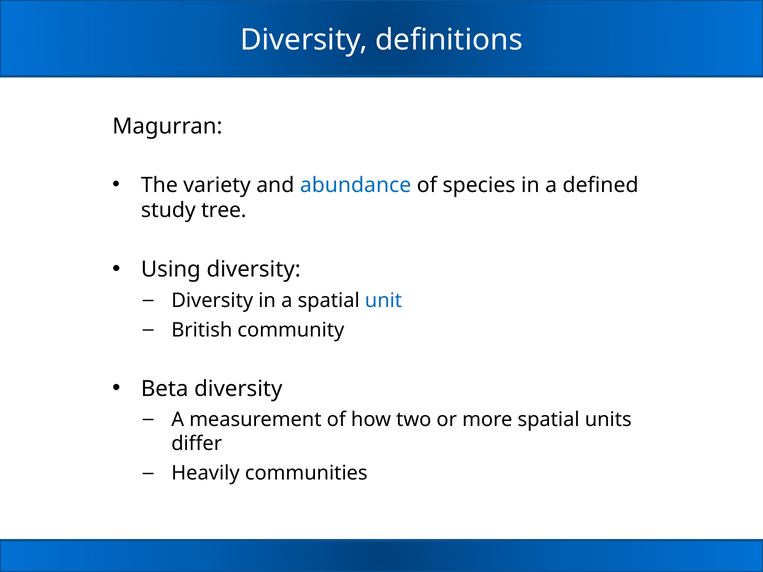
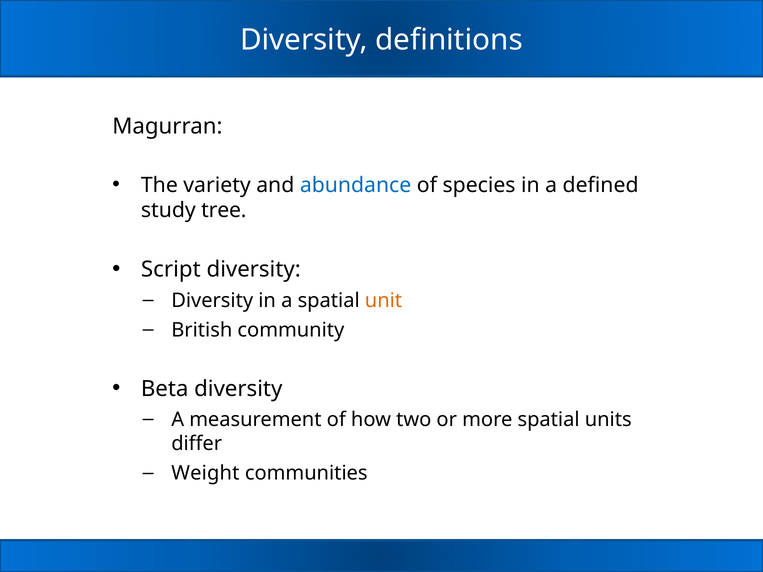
Using: Using -> Script (171, 270)
unit colour: blue -> orange (383, 301)
Heavily: Heavily -> Weight (205, 473)
